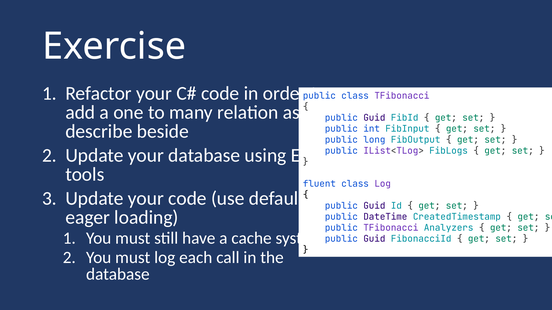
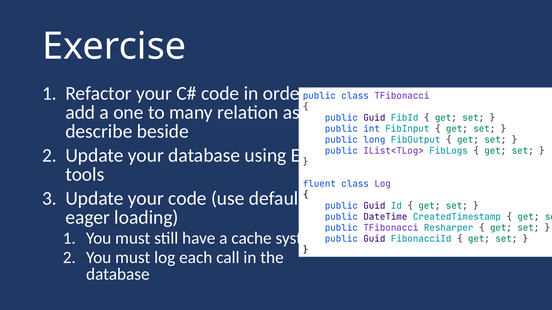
Analyzers: Analyzers -> Resharper (449, 228)
